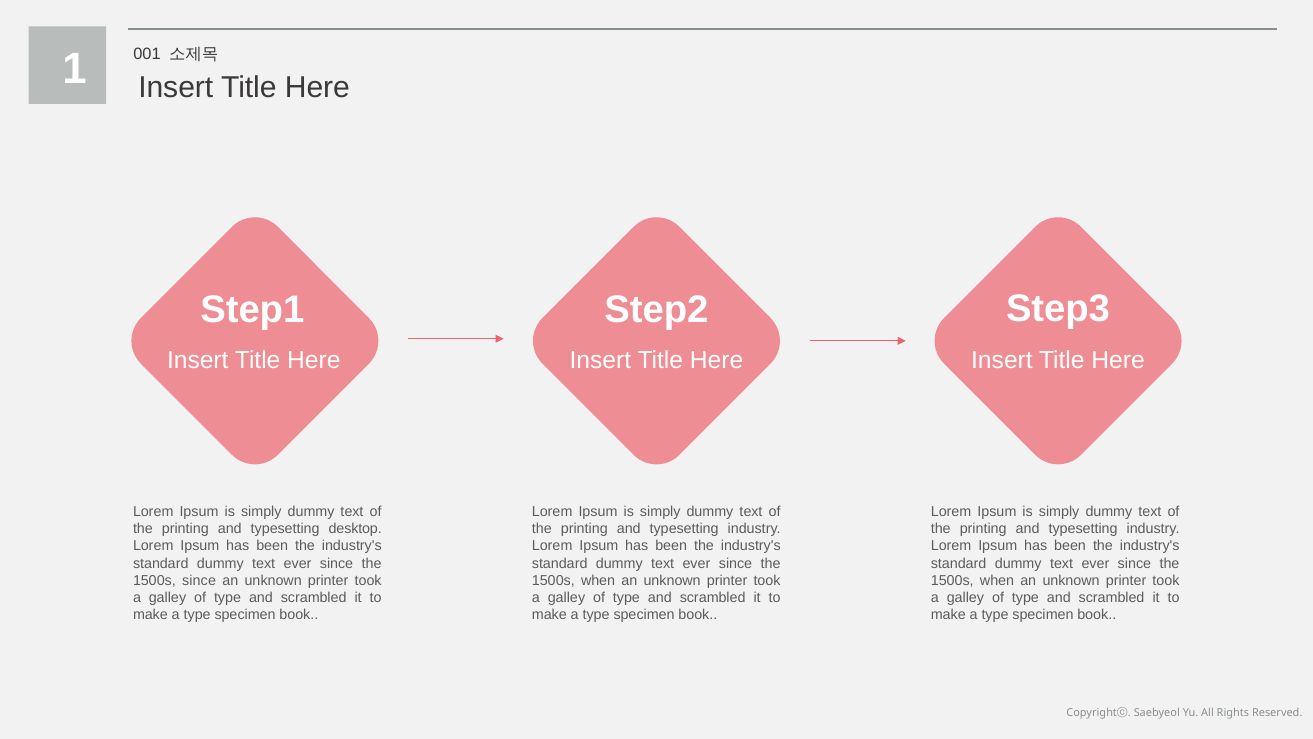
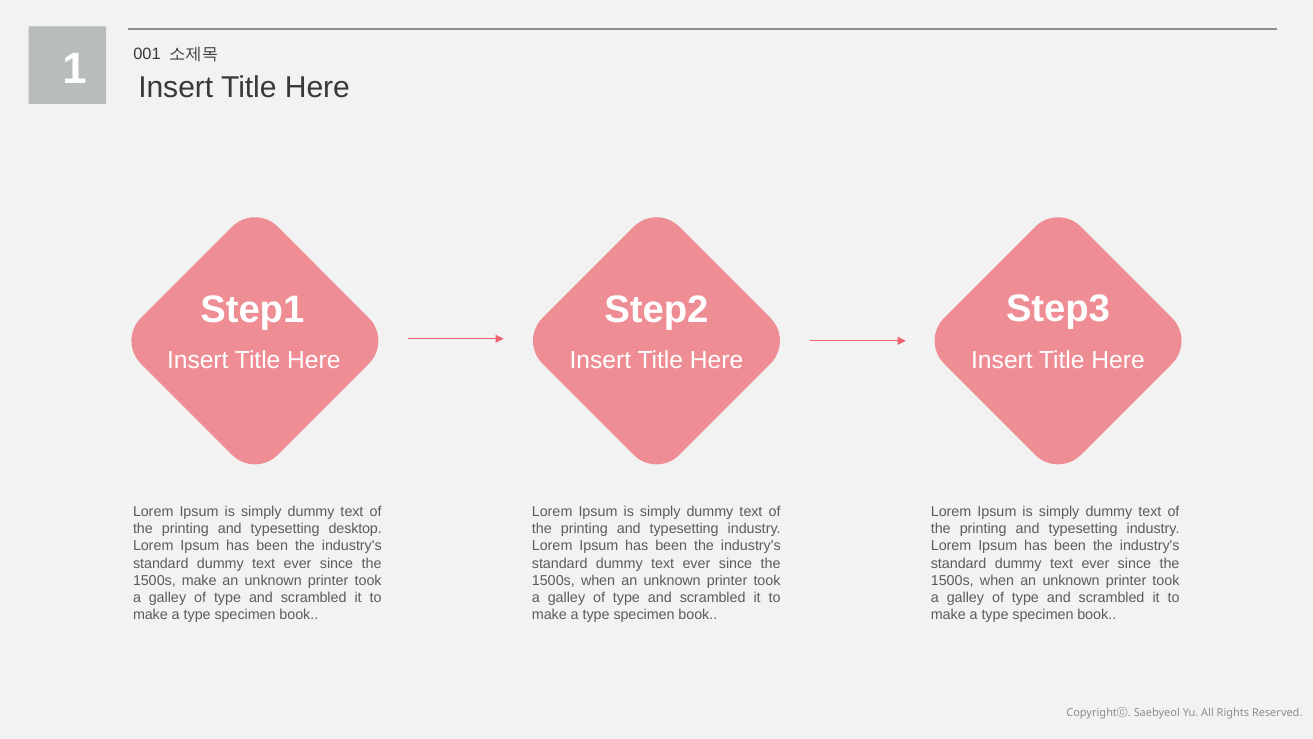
1500s since: since -> make (199, 580)
